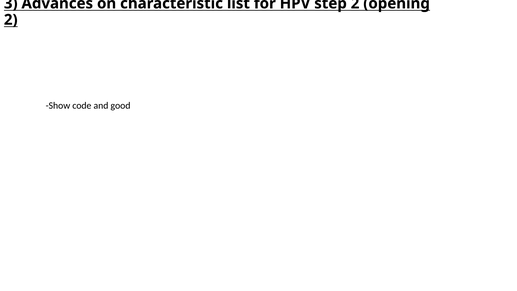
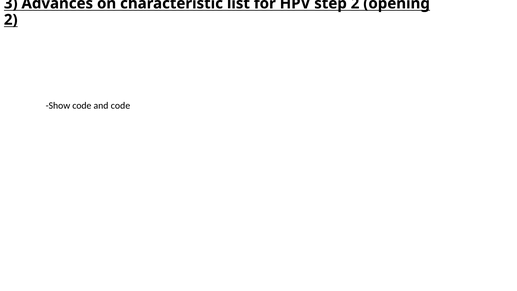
and good: good -> code (120, 105)
